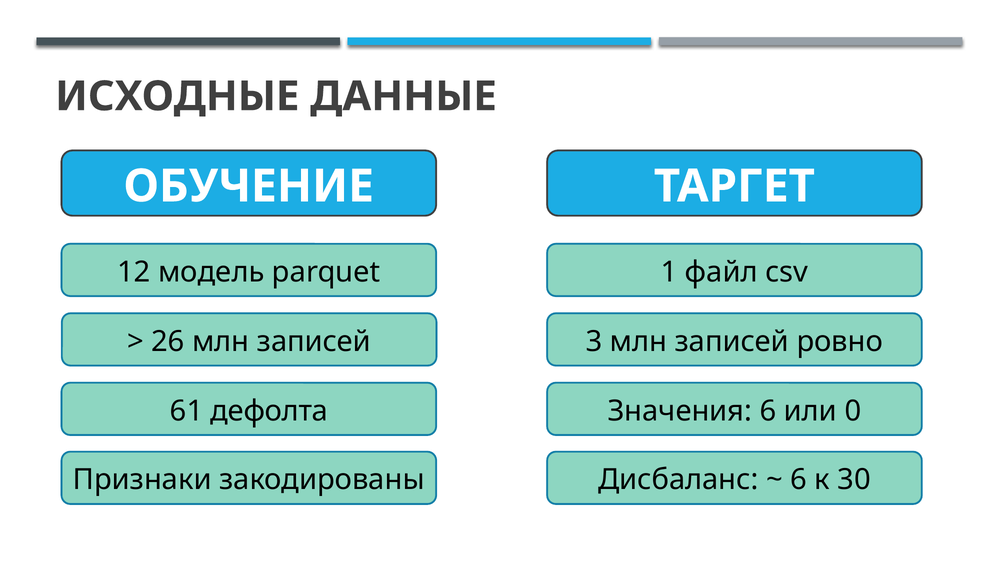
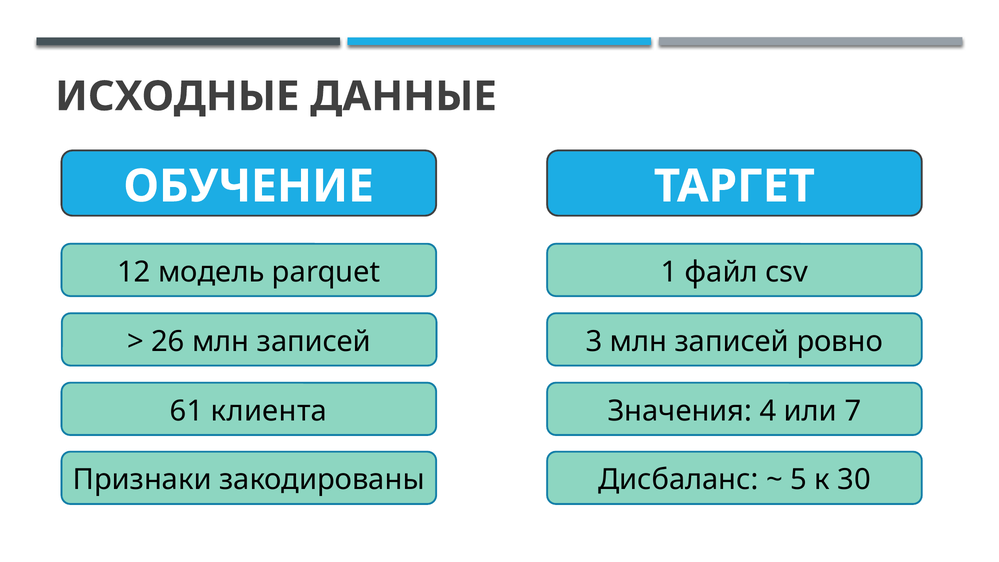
дефолта: дефолта -> клиента (269, 411)
Значения 6: 6 -> 4 (768, 411)
0: 0 -> 7 (853, 411)
6: 6 -> 5 (799, 480)
